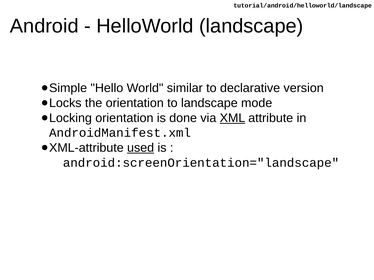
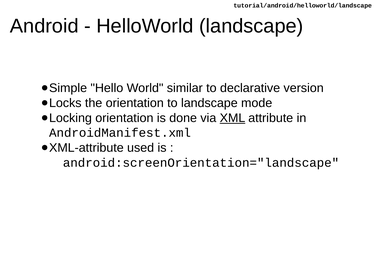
used underline: present -> none (141, 148)
